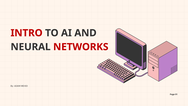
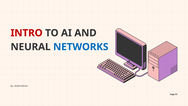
NETWORKS colour: red -> blue (81, 47)
